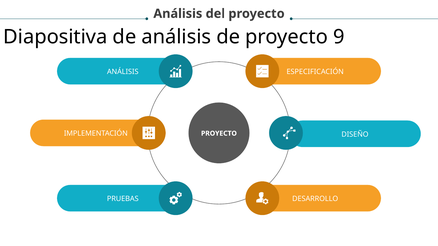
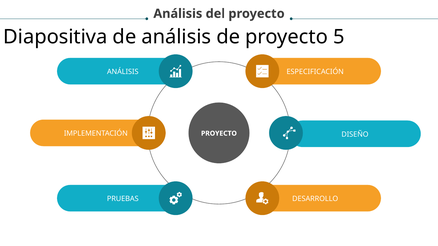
9: 9 -> 5 (339, 37)
